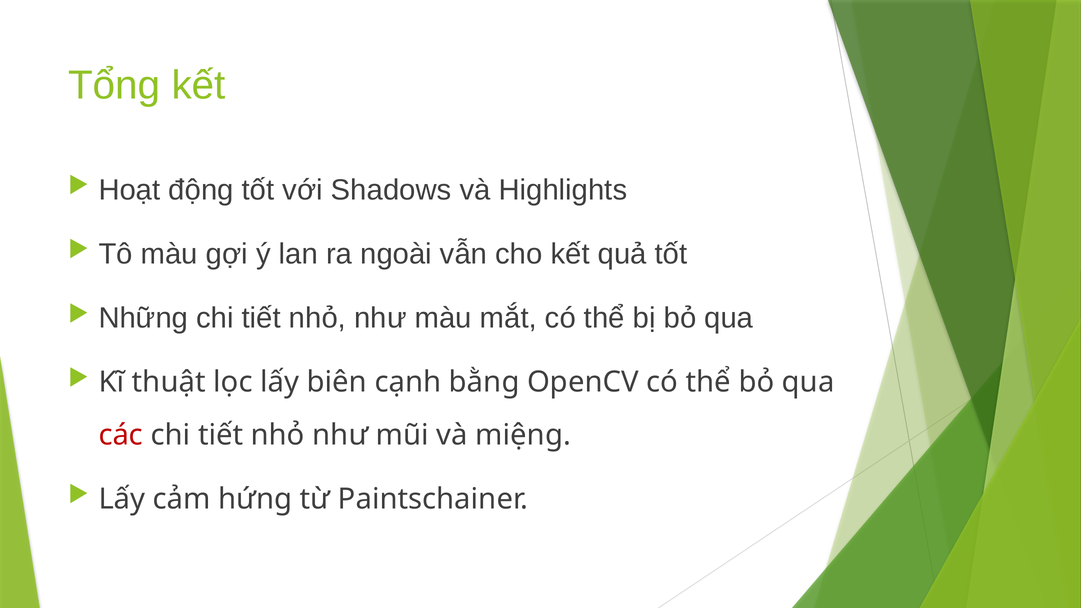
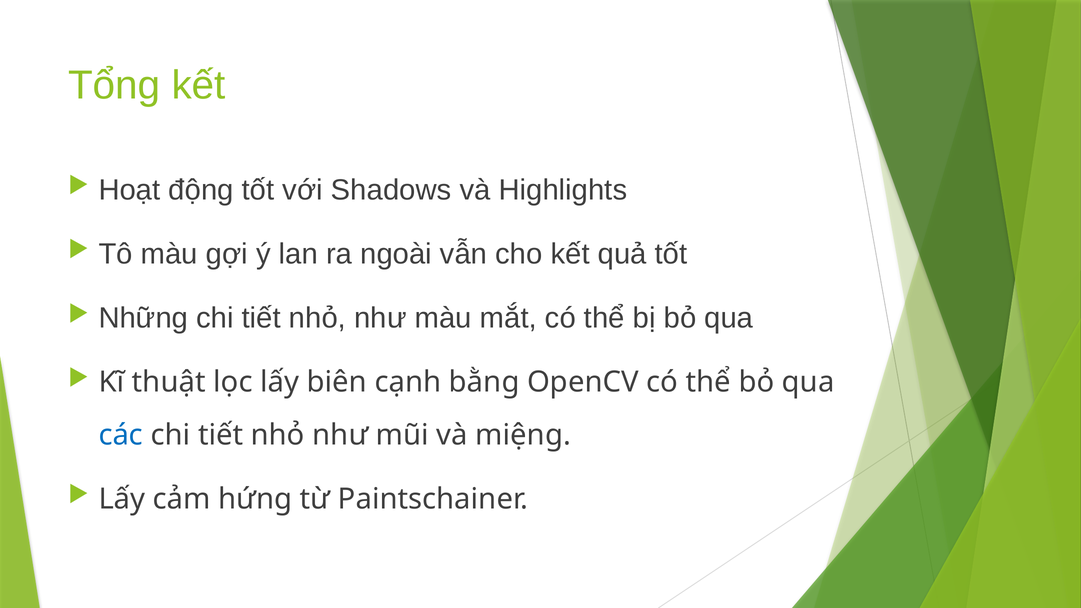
các colour: red -> blue (121, 435)
